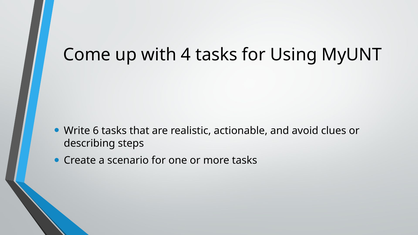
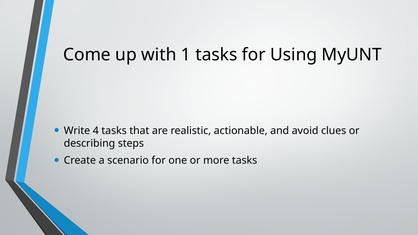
4: 4 -> 1 (186, 55)
6: 6 -> 4 (96, 131)
